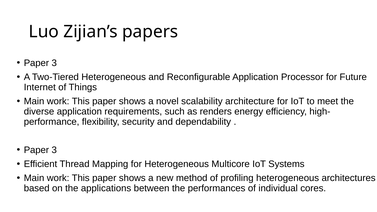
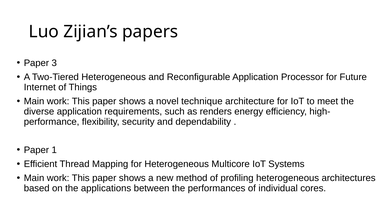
scalability: scalability -> technique (202, 101)
3: 3 -> 1 (54, 150)
